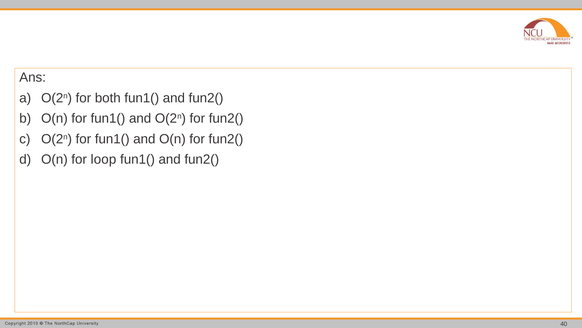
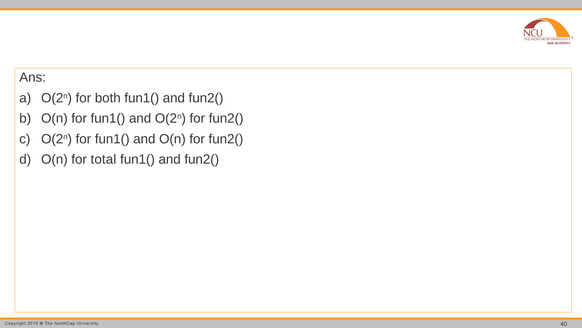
loop: loop -> total (103, 159)
